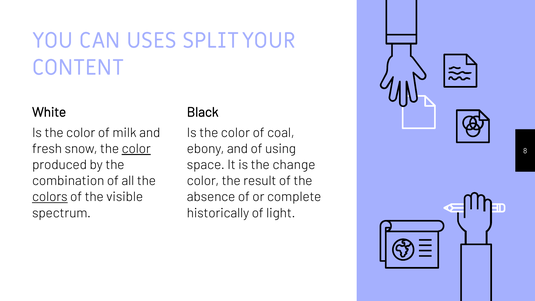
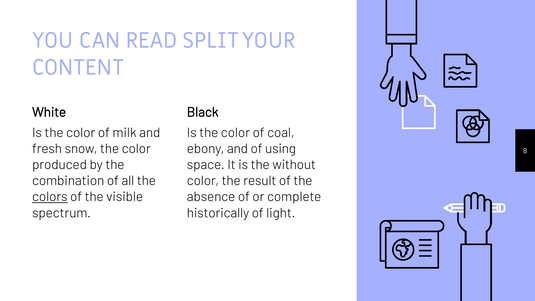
USES: USES -> READ (152, 41)
color underline: present -> none (136, 149)
change: change -> without (294, 165)
